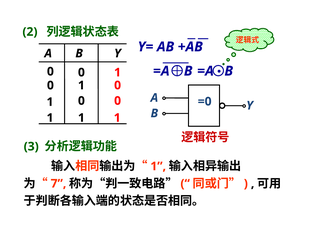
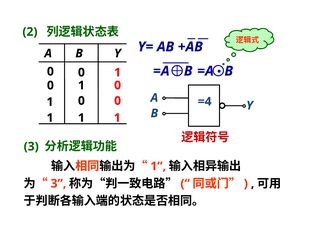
=0: =0 -> =4 (205, 102)
7: 7 -> 3 (58, 184)
